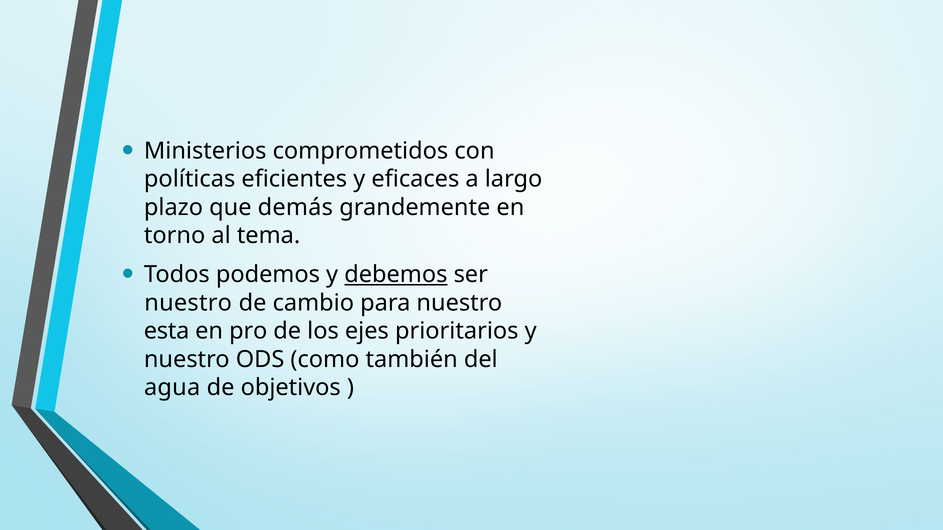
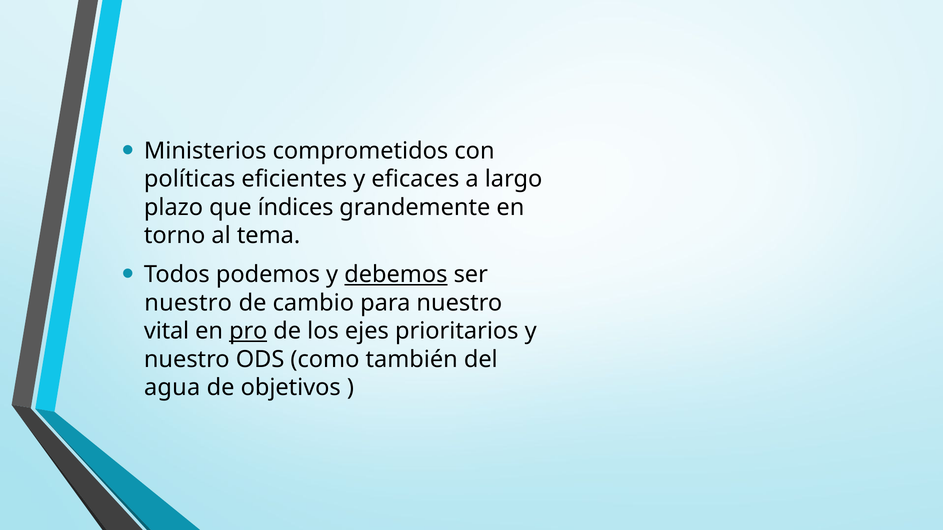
demás: demás -> índices (296, 208)
esta: esta -> vital (167, 331)
pro underline: none -> present (248, 331)
